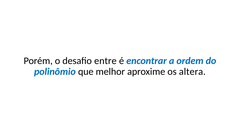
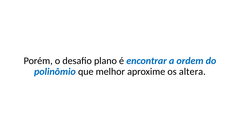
entre: entre -> plano (105, 61)
